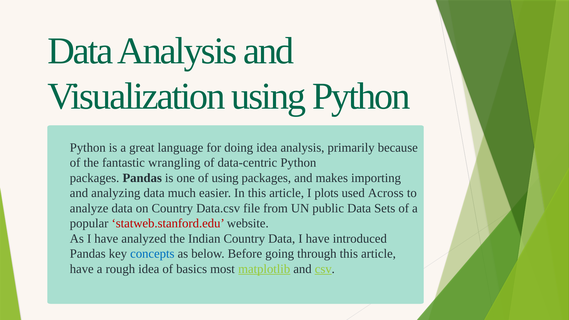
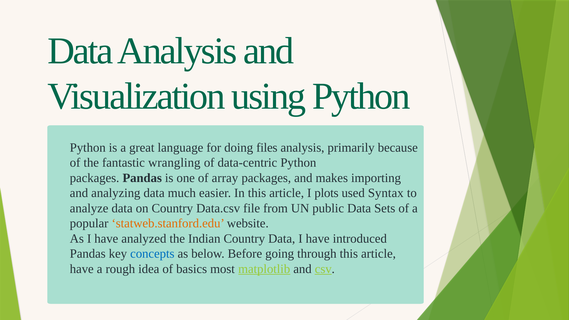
doing idea: idea -> files (267, 148)
of using: using -> array (225, 178)
Across: Across -> Syntax (386, 193)
statweb.stanford.edu colour: red -> orange (168, 223)
